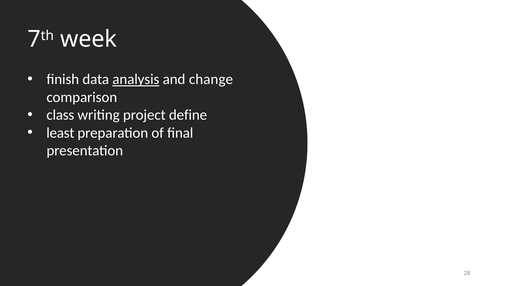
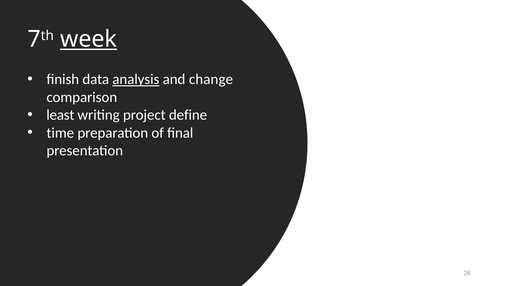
week underline: none -> present (89, 39)
class: class -> least (60, 115)
least: least -> time (60, 133)
